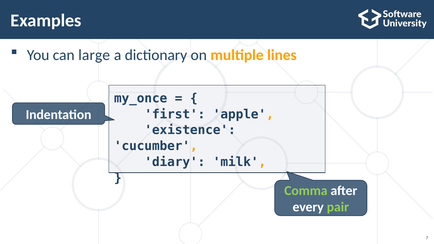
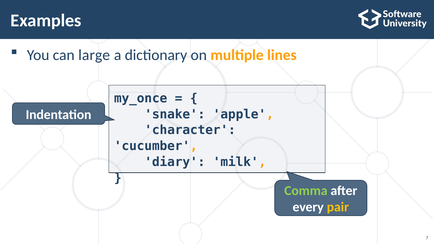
first: first -> snake (175, 114)
existence: existence -> character (190, 130)
pair colour: light green -> yellow (338, 207)
